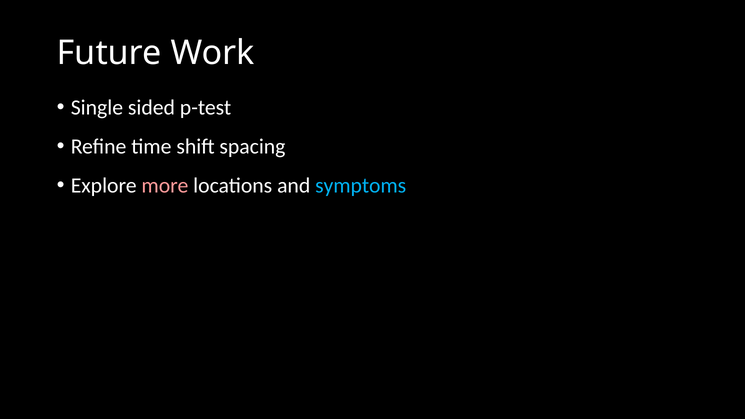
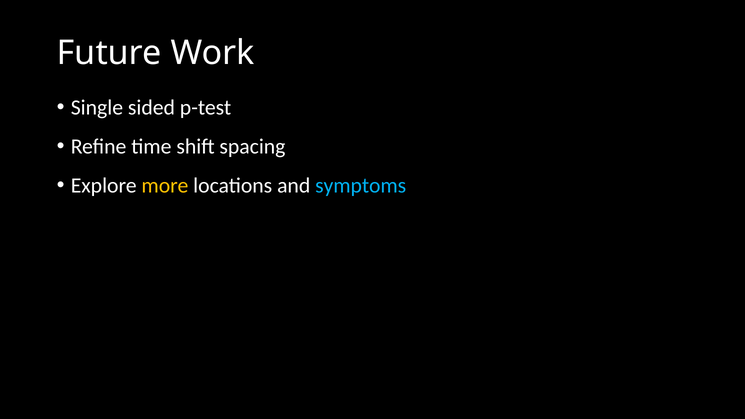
more colour: pink -> yellow (165, 186)
